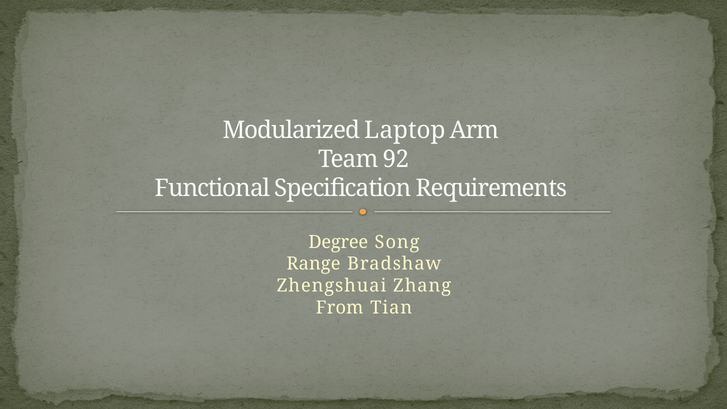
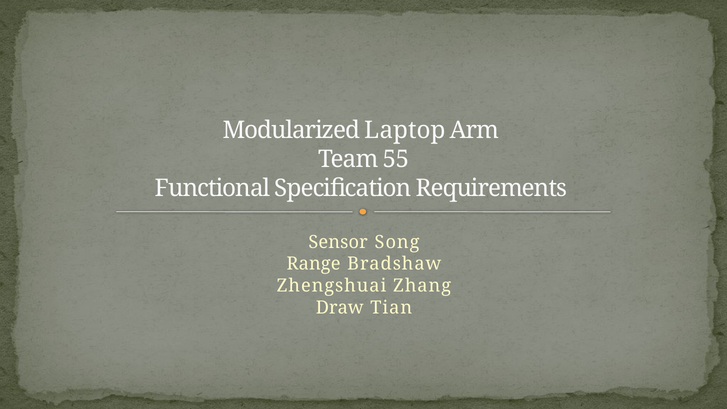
92: 92 -> 55 (396, 159)
Degree: Degree -> Sensor (338, 242)
From: From -> Draw (340, 308)
